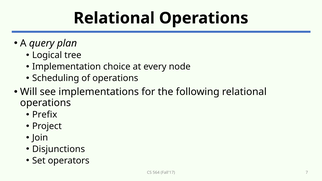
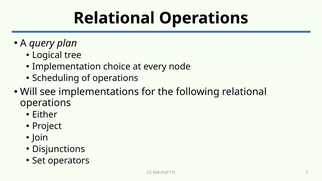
Prefix: Prefix -> Either (45, 115)
